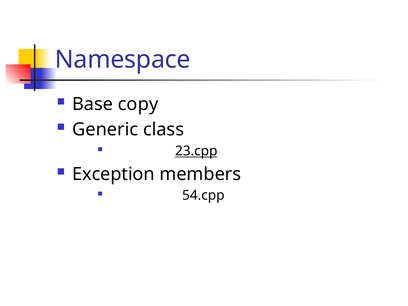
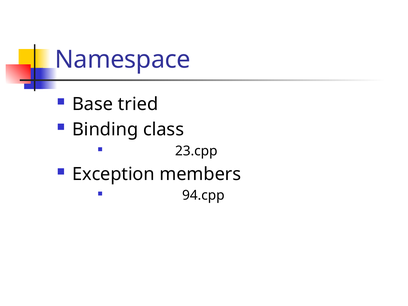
copy: copy -> tried (138, 104)
Generic: Generic -> Binding (105, 130)
23.cpp underline: present -> none (196, 151)
54.cpp: 54.cpp -> 94.cpp (203, 195)
